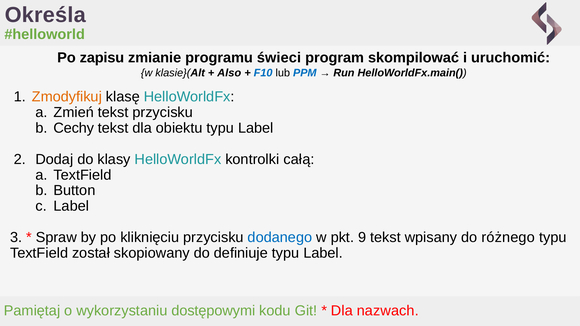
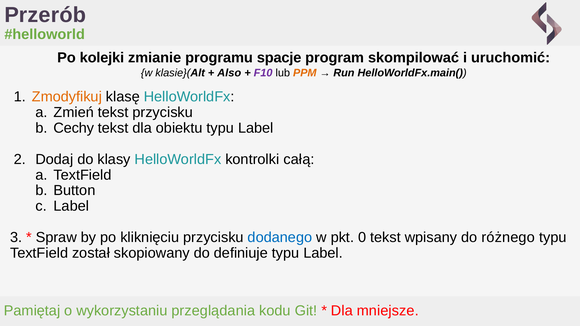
Określa: Określa -> Przerób (45, 15)
zapisu: zapisu -> kolejki (102, 58)
świeci: świeci -> spacje (279, 58)
F10 colour: blue -> purple (263, 73)
PPM colour: blue -> orange (305, 73)
9: 9 -> 0 (362, 238)
dostępowymi: dostępowymi -> przeglądania (213, 311)
nazwach: nazwach -> mniejsze (388, 311)
